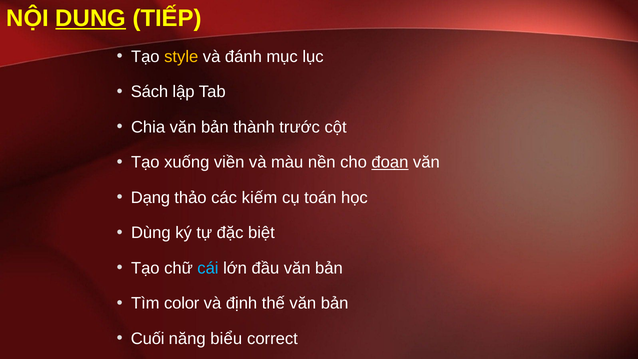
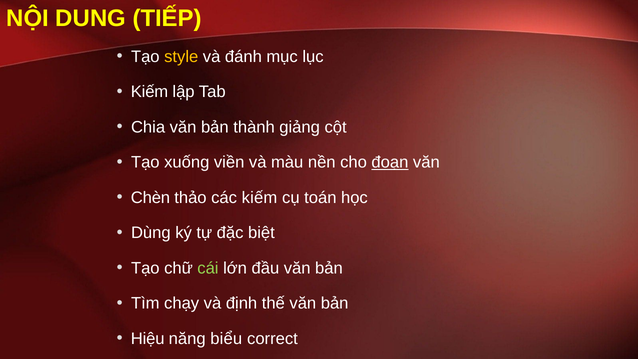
DUNG underline: present -> none (91, 18)
Sách: Sách -> Kiếm (150, 92)
trước: trước -> giảng (300, 127)
Dạng: Dạng -> Chèn (150, 198)
cái colour: light blue -> light green (208, 268)
color: color -> chạy (182, 303)
Cuối: Cuối -> Hiệu (148, 339)
